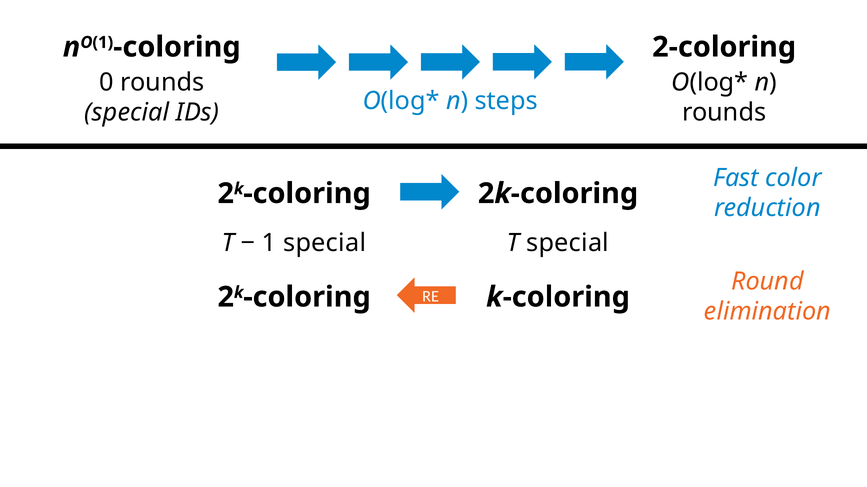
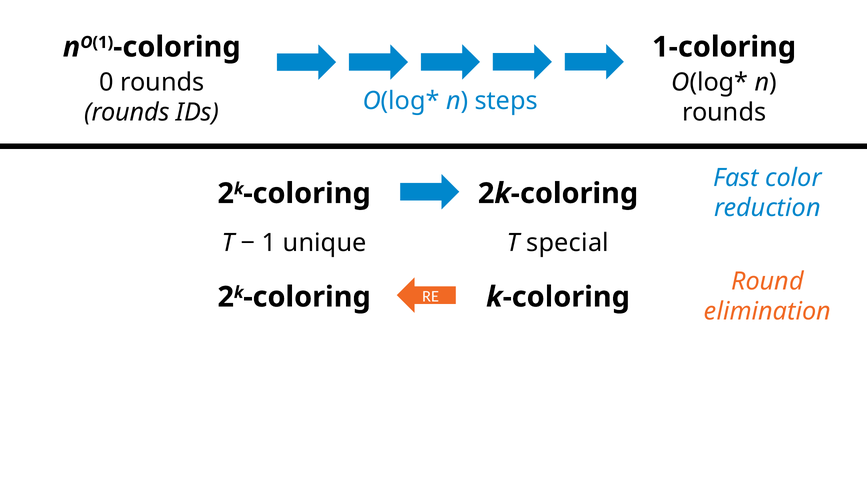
2-coloring: 2-coloring -> 1-coloring (724, 47)
special: special -> rounds (127, 113)
1 special: special -> unique (325, 243)
